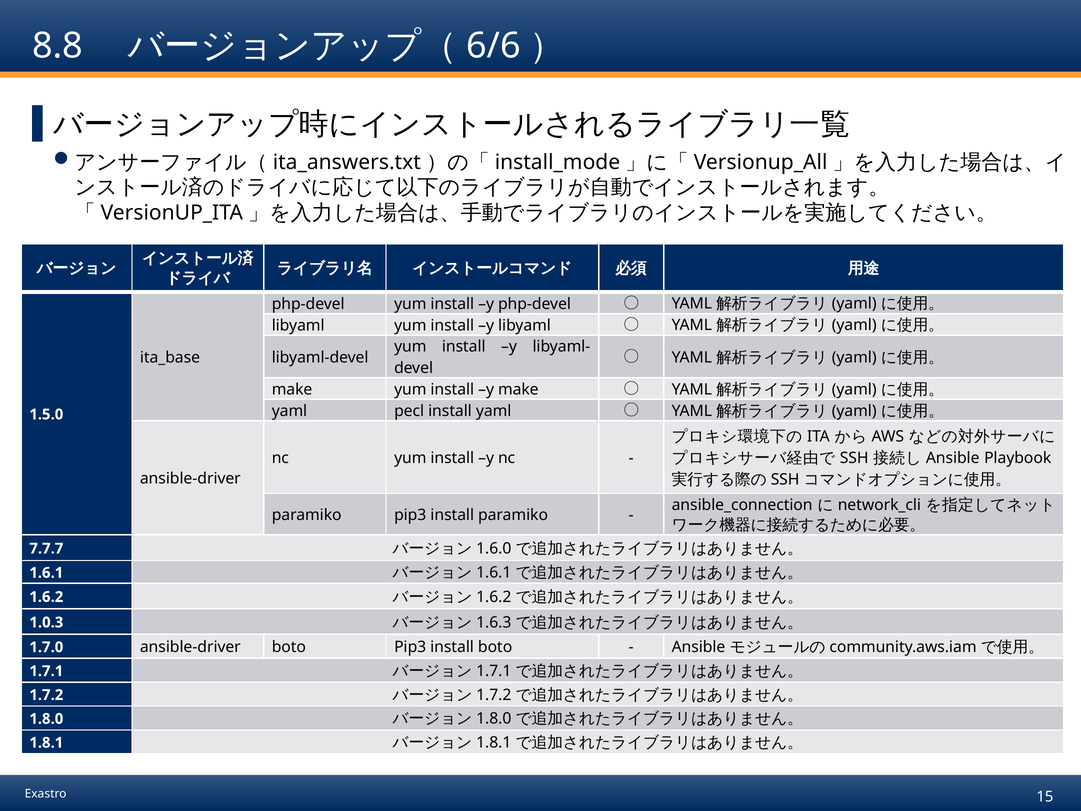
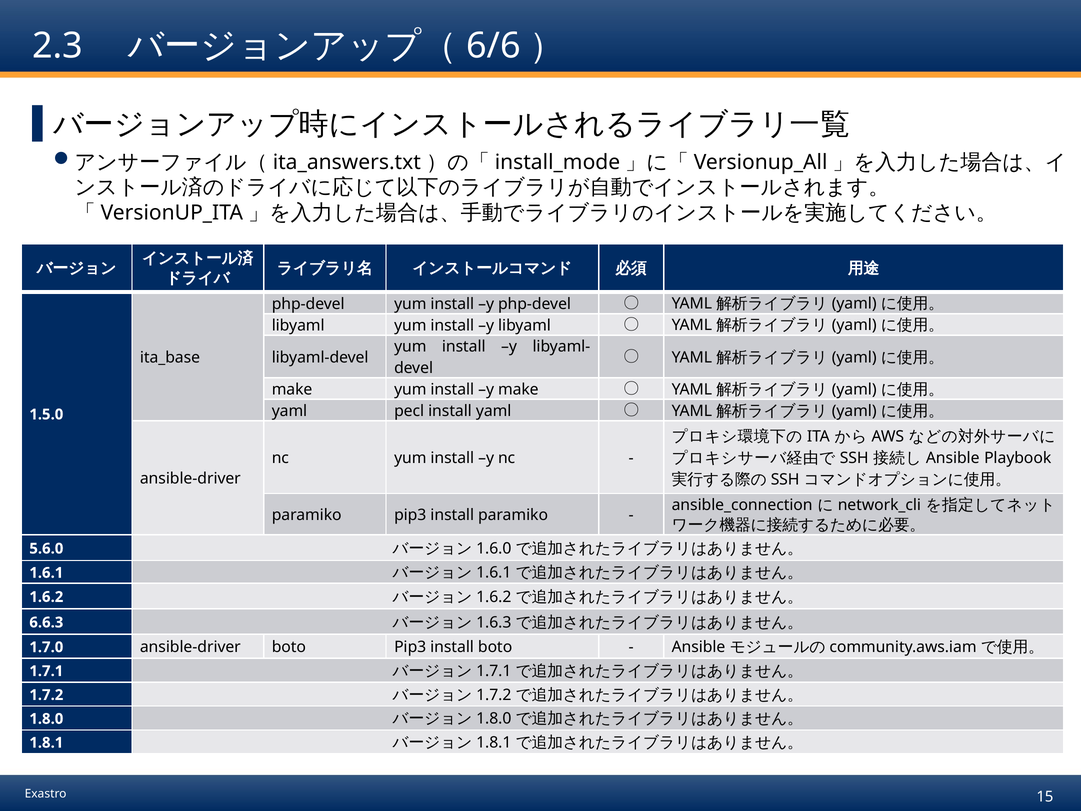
8.8: 8.8 -> 2.3 (57, 46)
7.7.7: 7.7.7 -> 5.6.0 (46, 548)
1.0.3: 1.0.3 -> 6.6.3 (46, 622)
